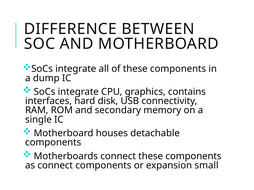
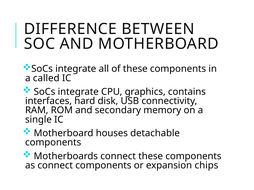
dump: dump -> called (46, 78)
small: small -> chips (206, 166)
